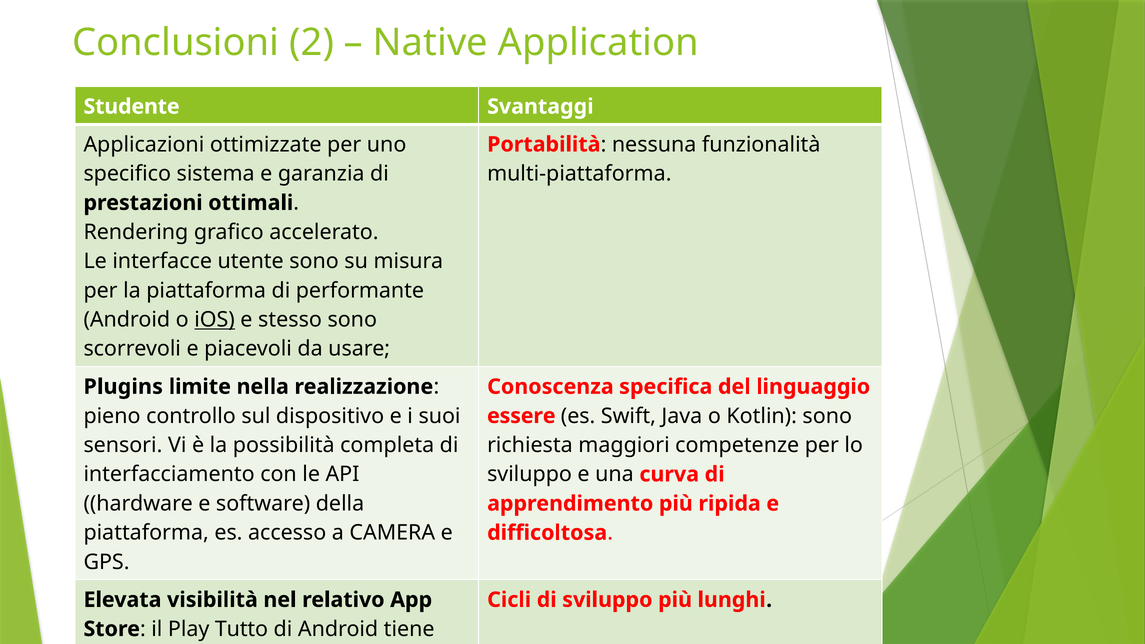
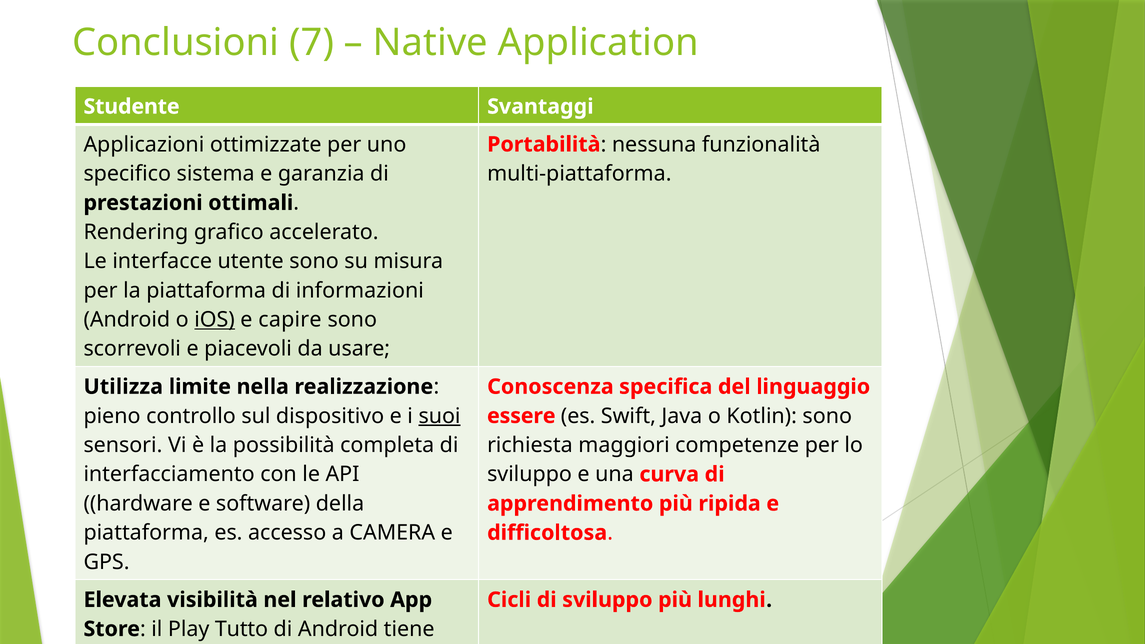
2: 2 -> 7 (312, 42)
performante: performante -> informazioni (360, 291)
stesso: stesso -> capire (290, 320)
Plugins: Plugins -> Utilizza (123, 387)
suoi underline: none -> present (440, 416)
